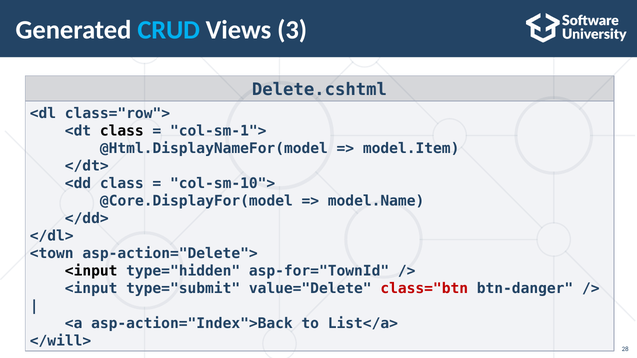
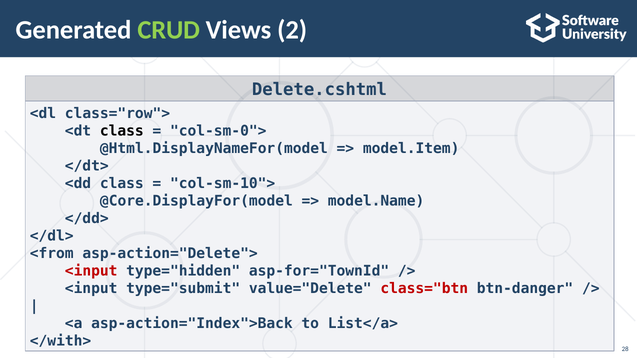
CRUD colour: light blue -> light green (169, 30)
3: 3 -> 2 (292, 30)
col-sm-1">: col-sm-1"> -> col-sm-0"> (218, 131)
<town: <town -> <from (52, 254)
<input colour: black -> red (91, 271)
</will>: </will> -> </with> (61, 341)
